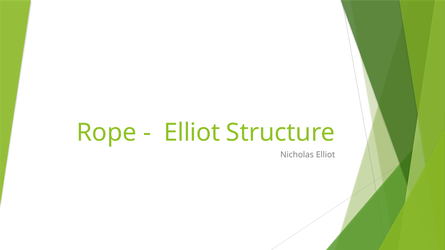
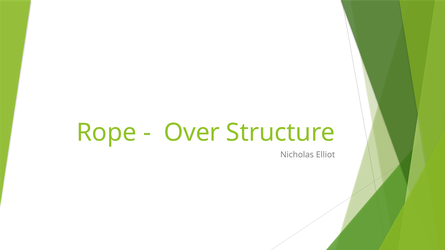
Elliot: Elliot -> Over (192, 133)
